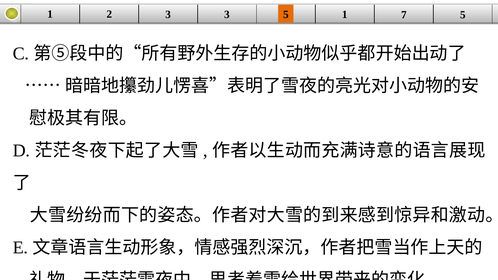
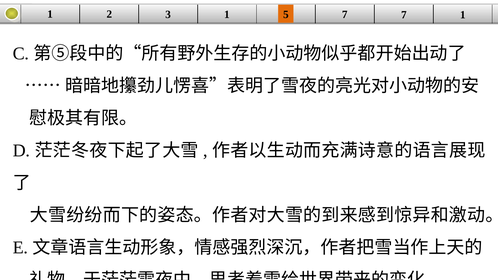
3 3: 3 -> 1 (227, 14)
5 1: 1 -> 7 (345, 15)
7 5: 5 -> 1 (463, 15)
